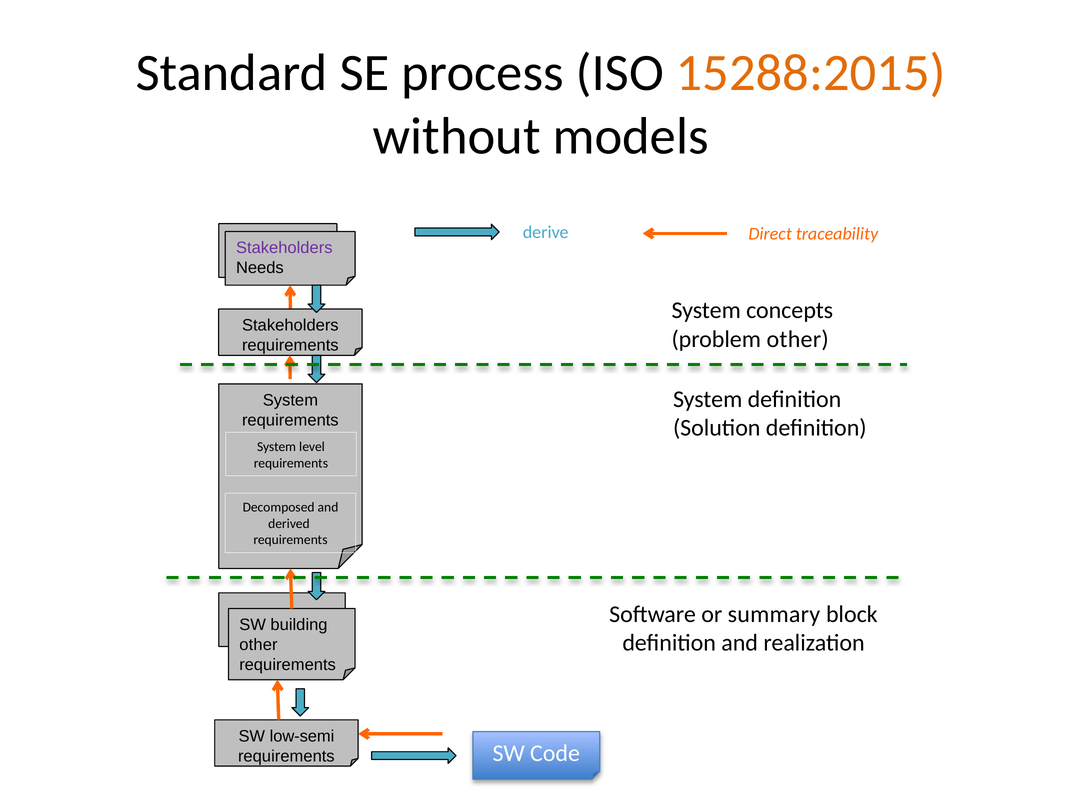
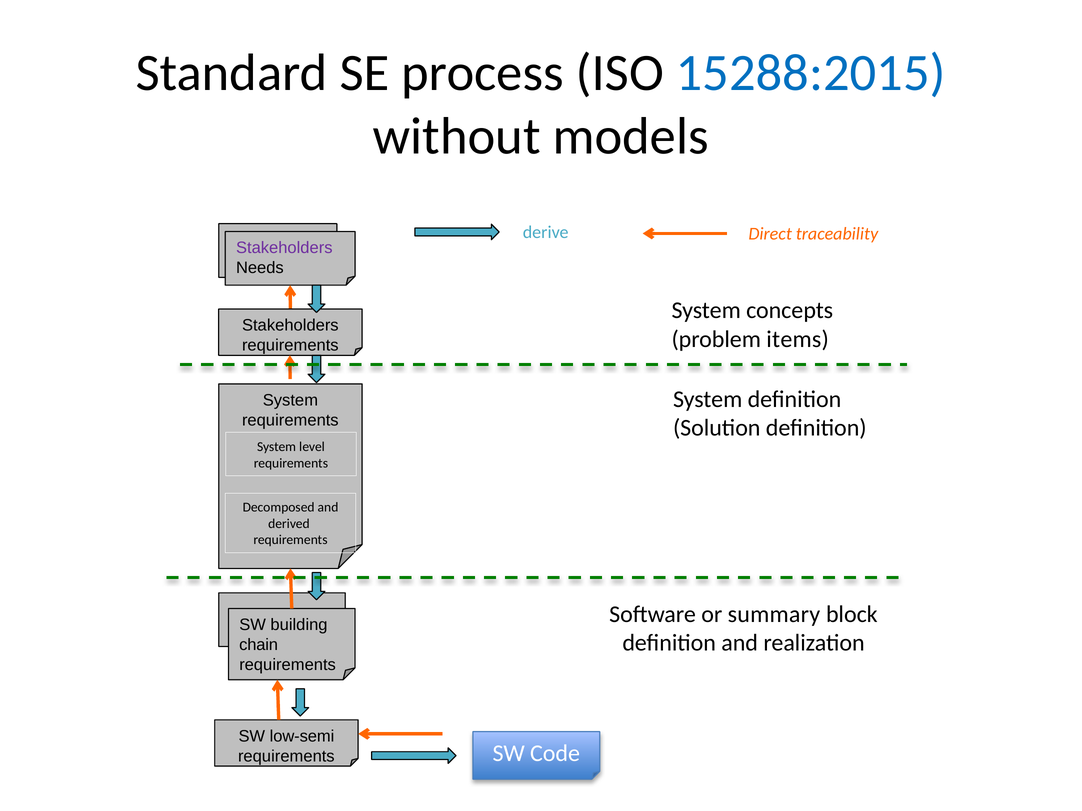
15288:2015 colour: orange -> blue (811, 73)
problem other: other -> items (798, 339)
other: other -> chain (259, 645)
